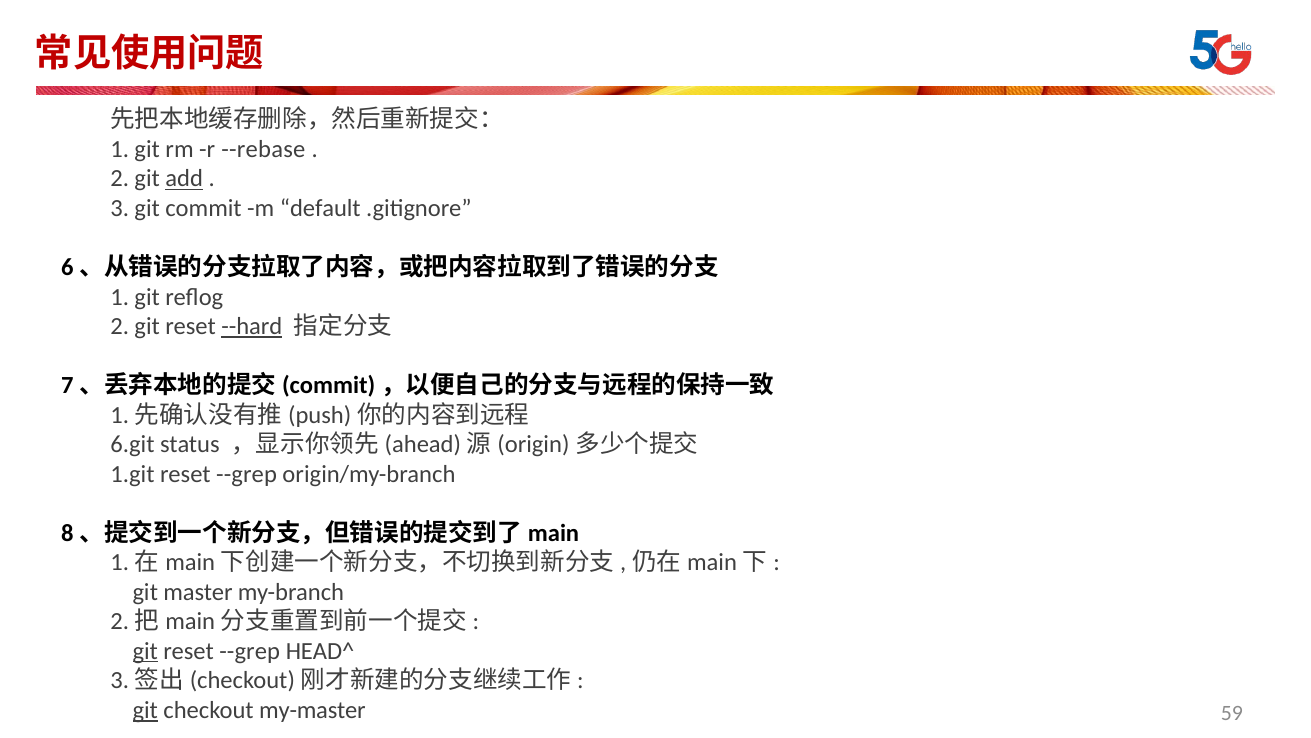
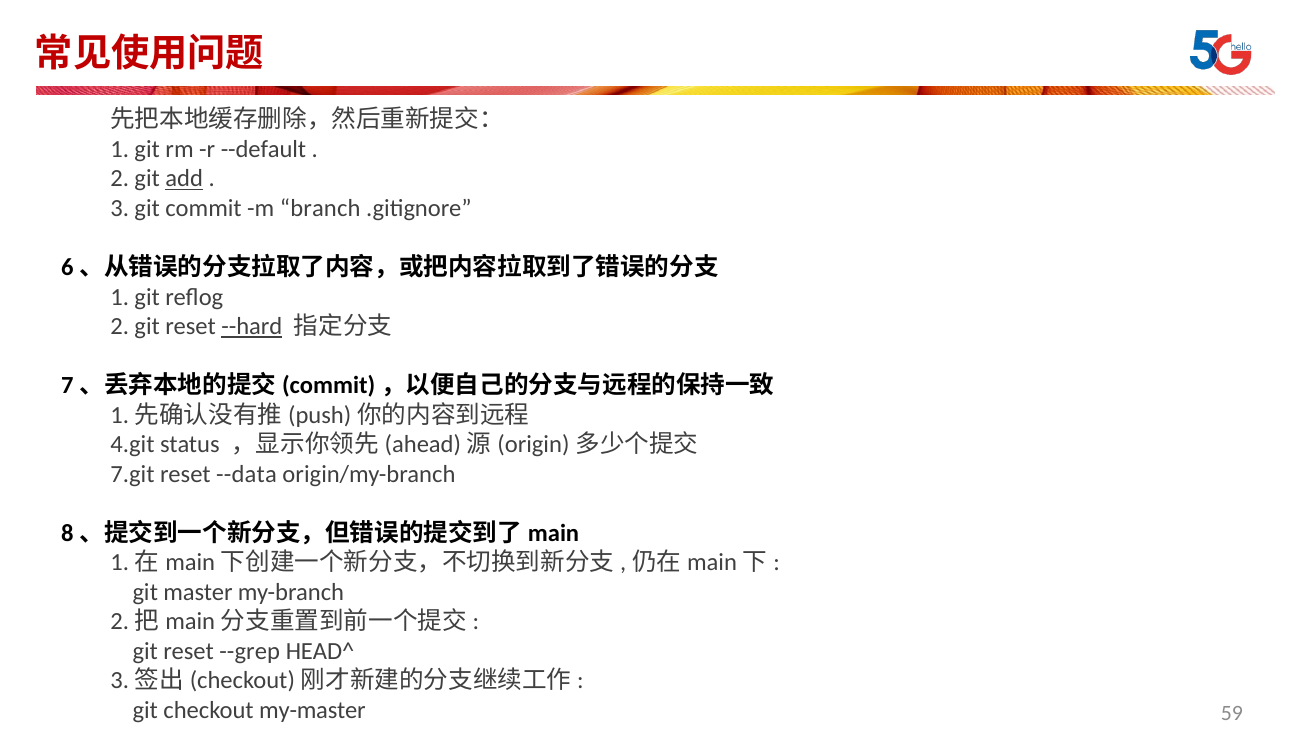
--rebase: --rebase -> --default (264, 149)
default: default -> branch (320, 208)
6.git: 6.git -> 4.git (132, 444)
1.git: 1.git -> 7.git (132, 474)
--grep: --grep -> --data (246, 474)
git underline: present -> none (145, 651)
git underline: present -> none (145, 710)
